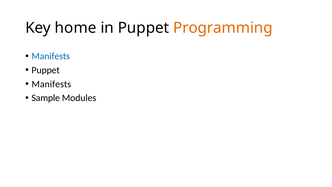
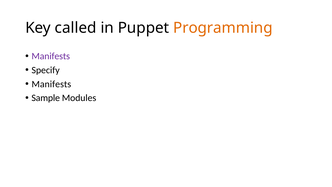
home: home -> called (76, 28)
Manifests colour: blue -> purple (51, 56)
Puppet: Puppet -> Specify (46, 70)
